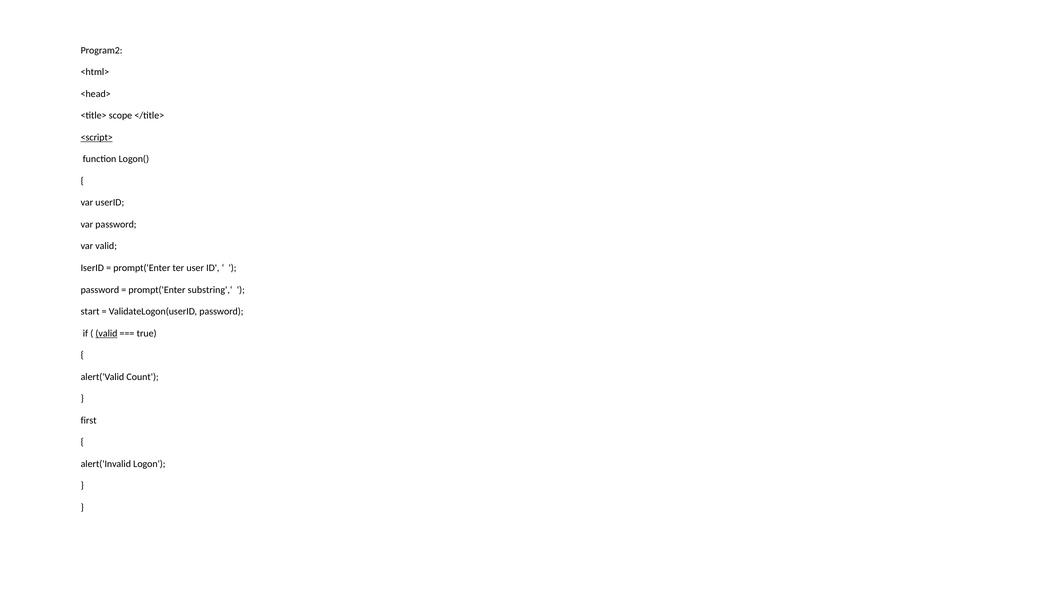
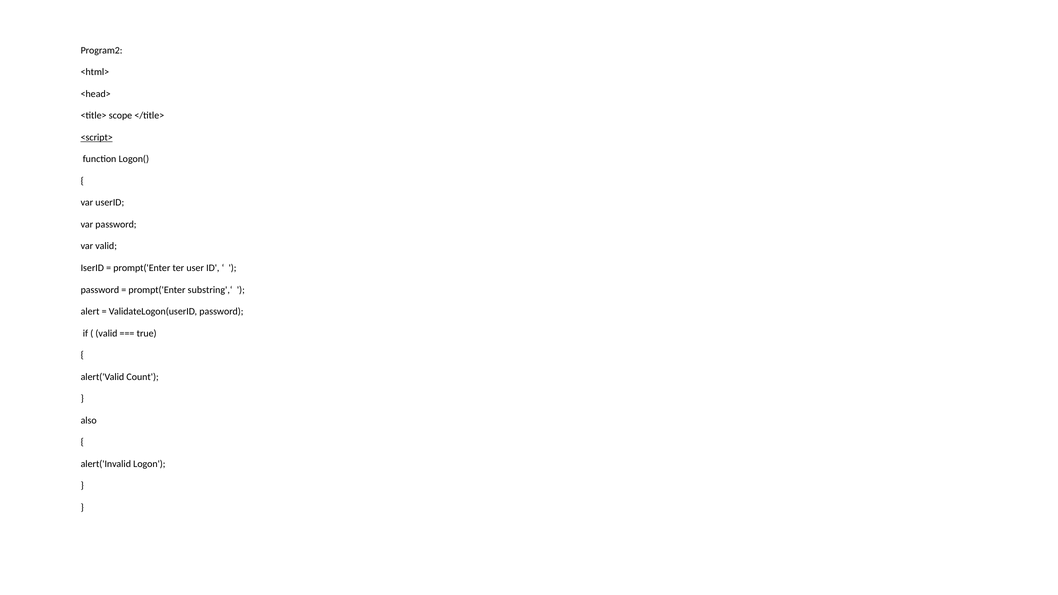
start: start -> alert (90, 312)
valid underline: present -> none (106, 333)
first: first -> also (89, 420)
